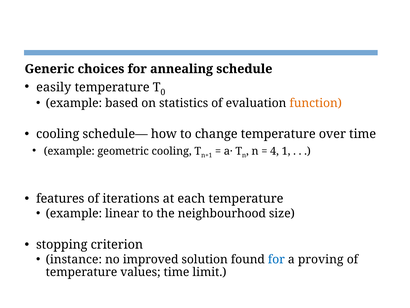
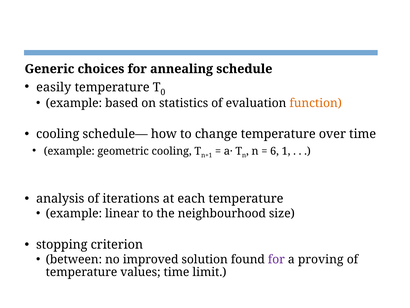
4: 4 -> 6 (275, 151)
features: features -> analysis (60, 198)
instance: instance -> between (74, 259)
for colour: blue -> purple (276, 259)
